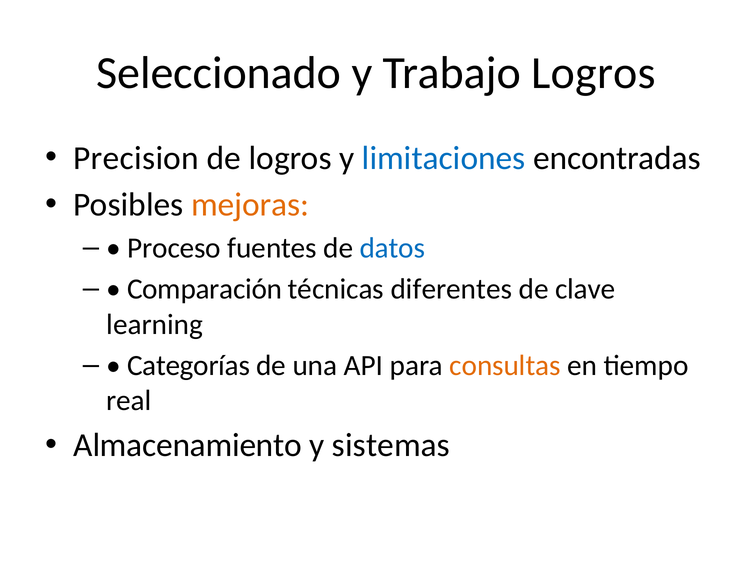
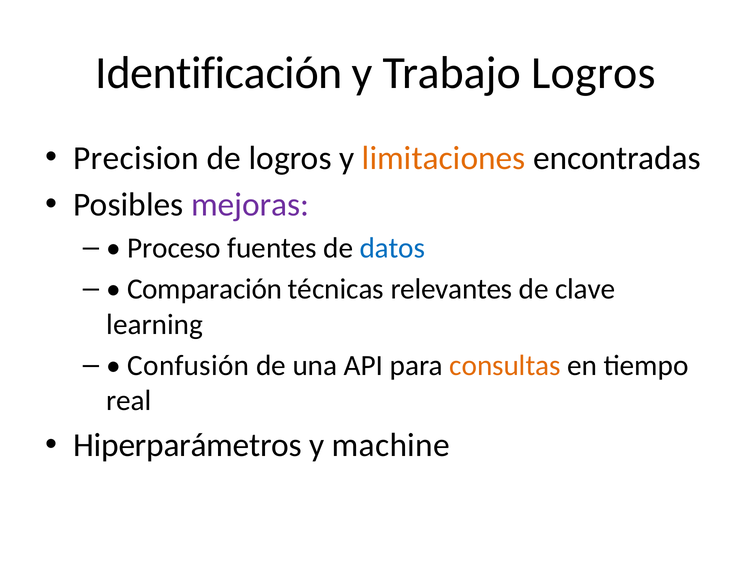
Seleccionado: Seleccionado -> Identificación (219, 73)
limitaciones colour: blue -> orange (444, 158)
mejoras colour: orange -> purple (250, 205)
diferentes: diferentes -> relevantes (451, 289)
Categorías: Categorías -> Confusión (188, 365)
Almacenamiento: Almacenamiento -> Hiperparámetros (188, 445)
sistemas: sistemas -> machine (391, 445)
